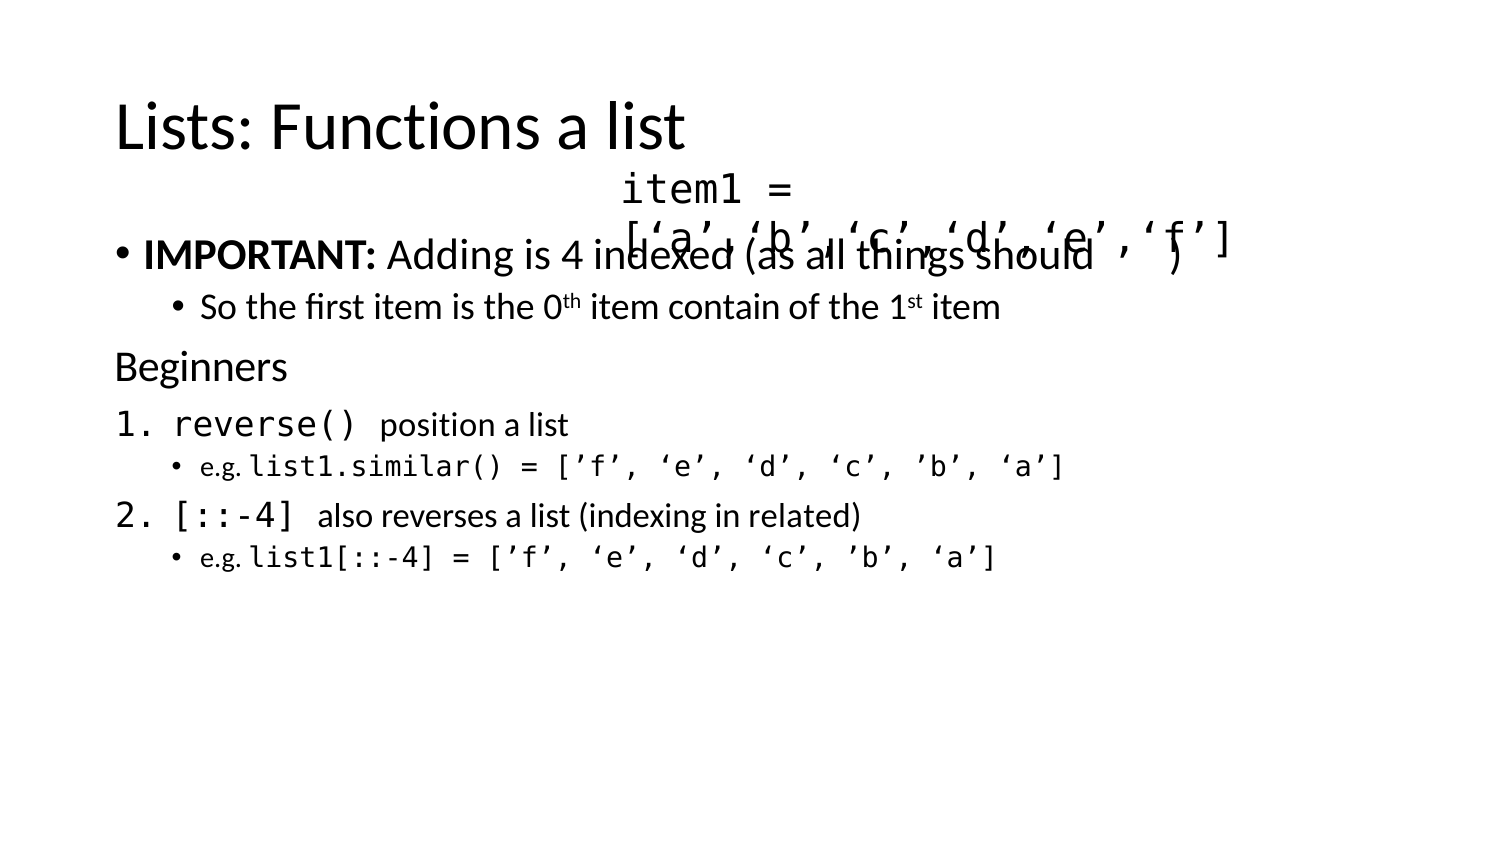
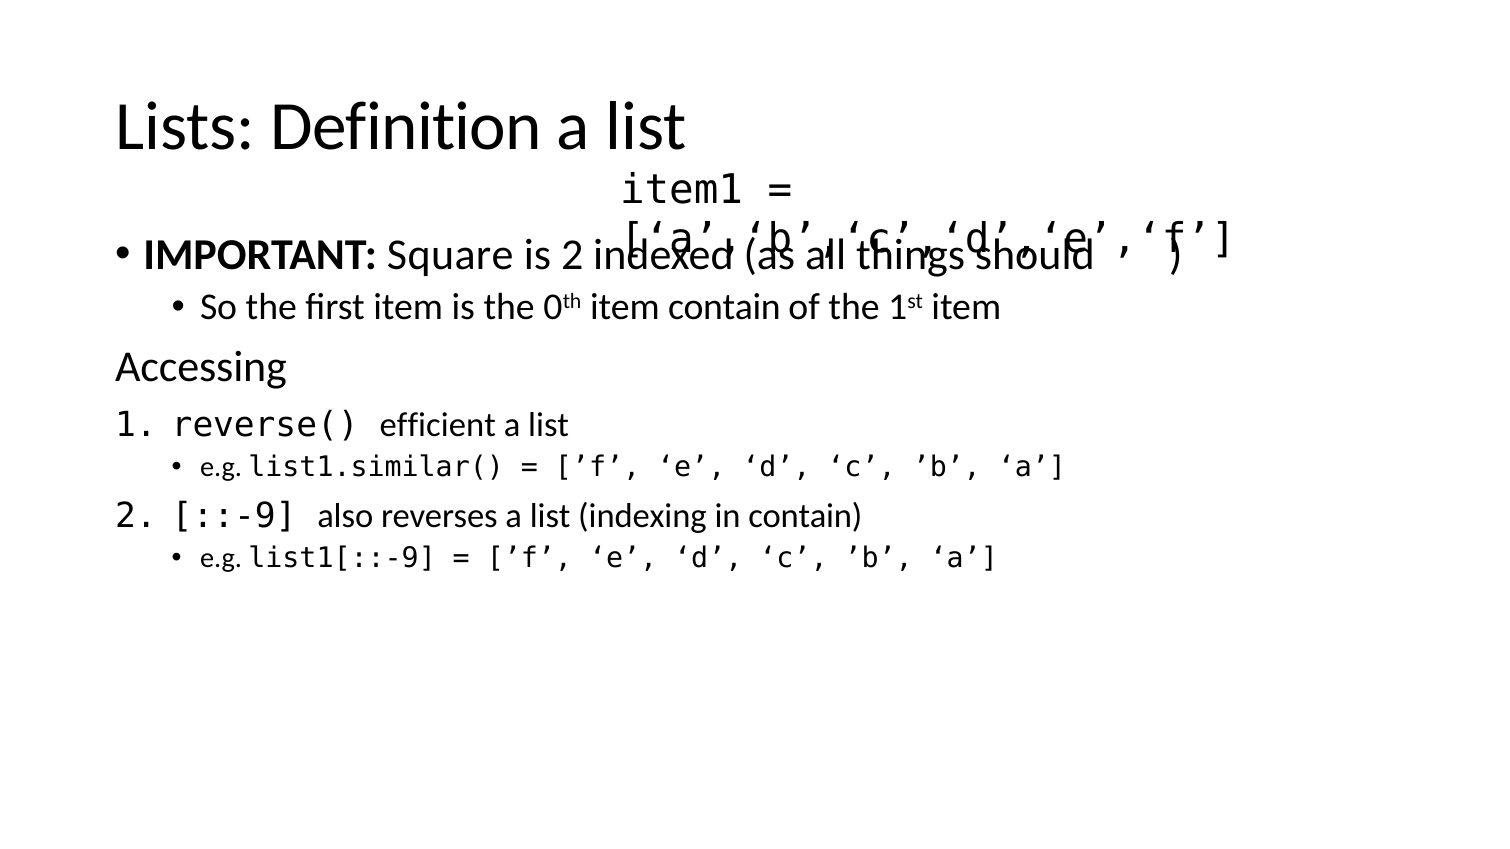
Functions: Functions -> Definition (406, 127)
Adding: Adding -> Square (450, 255)
is 4: 4 -> 2 (572, 255)
Beginners: Beginners -> Accessing (201, 367)
position: position -> efficient (438, 425)
::-4: ::-4 -> ::-9 (234, 517)
in related: related -> contain (805, 517)
list1[::-4: list1[::-4 -> list1[::-9 (342, 559)
